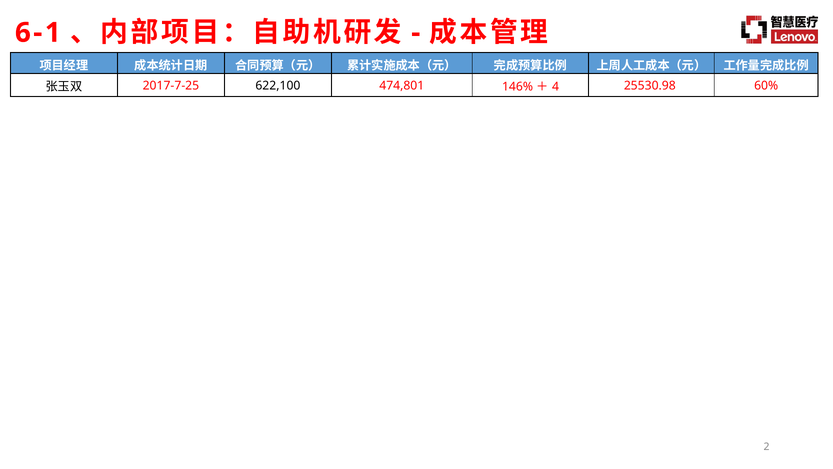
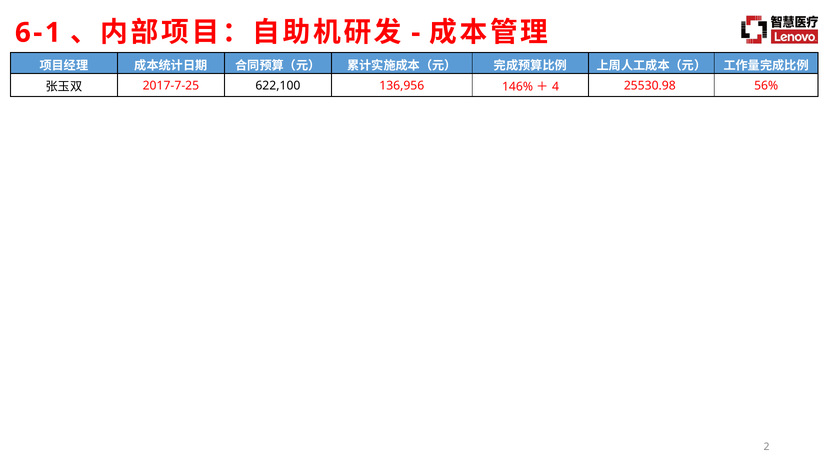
474,801: 474,801 -> 136,956 (402, 85)
60%: 60% -> 56% (766, 85)
